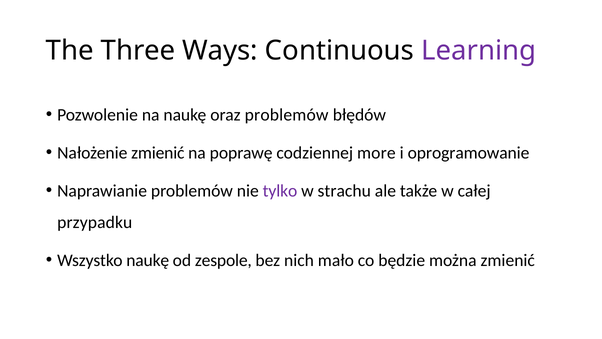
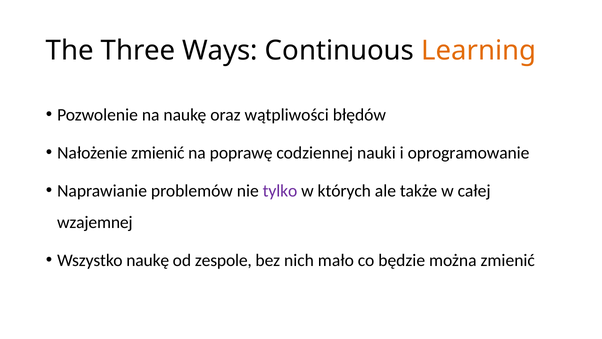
Learning colour: purple -> orange (479, 51)
oraz problemów: problemów -> wątpliwości (287, 115)
more: more -> nauki (376, 153)
strachu: strachu -> których (344, 190)
przypadku: przypadku -> wzajemnej (95, 222)
